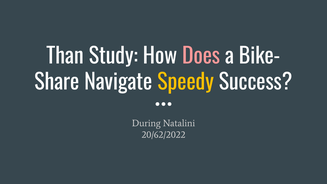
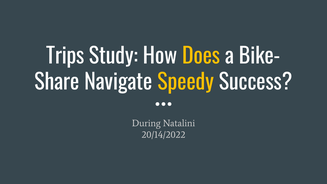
Than: Than -> Trips (65, 56)
Does colour: pink -> yellow (201, 56)
20/62/2022: 20/62/2022 -> 20/14/2022 (163, 135)
